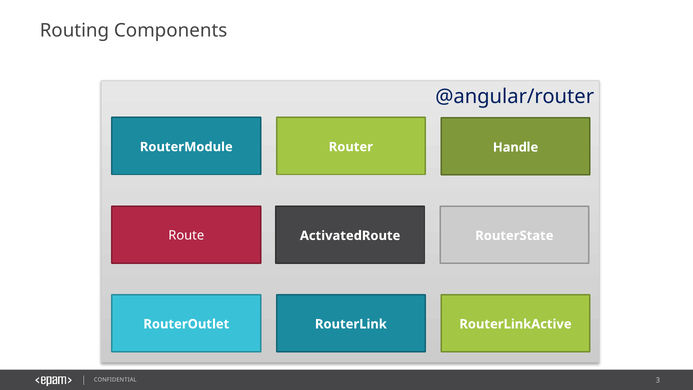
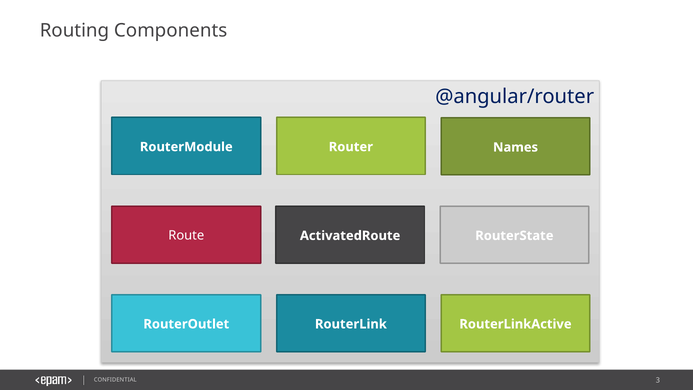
Handle: Handle -> Names (515, 147)
